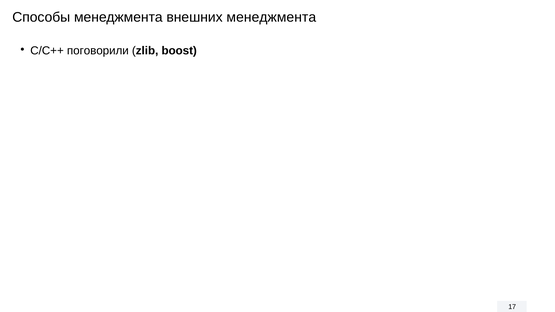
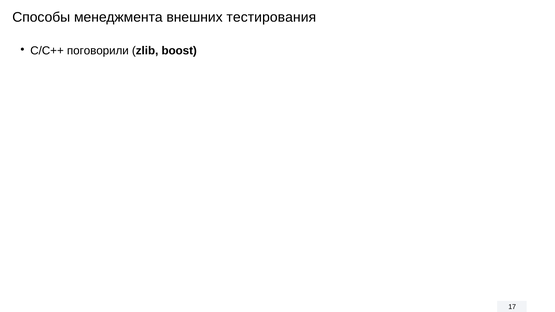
внешних менеджмента: менеджмента -> тестирования (271, 17)
